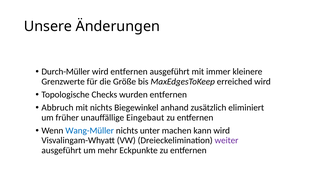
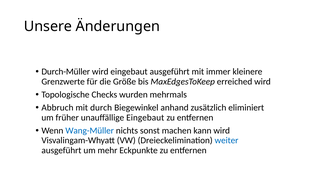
wird entfernen: entfernen -> eingebaut (129, 72)
wurden entfernen: entfernen -> mehrmals (168, 95)
mit nichts: nichts -> durch (101, 108)
unter: unter -> sonst (150, 131)
weiter colour: purple -> blue (227, 141)
